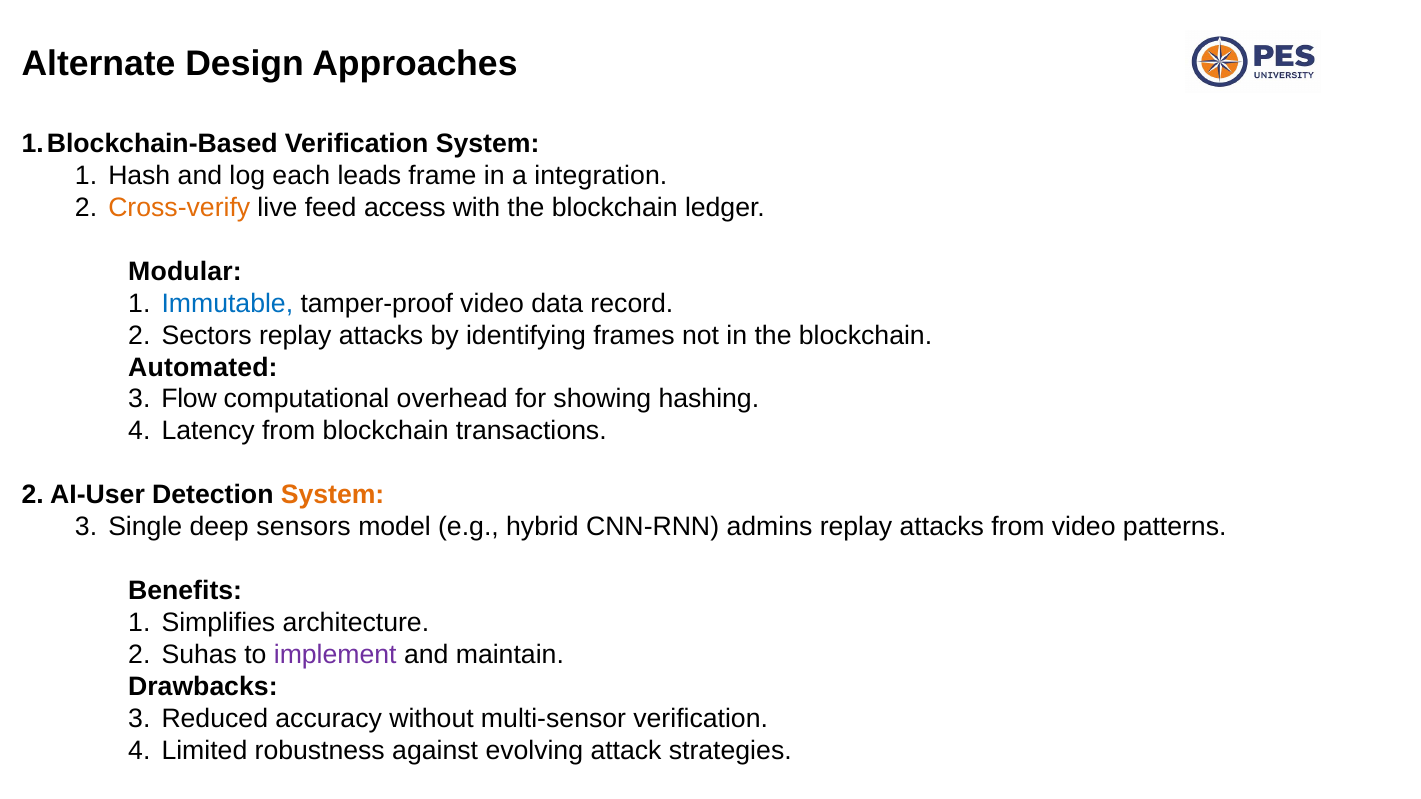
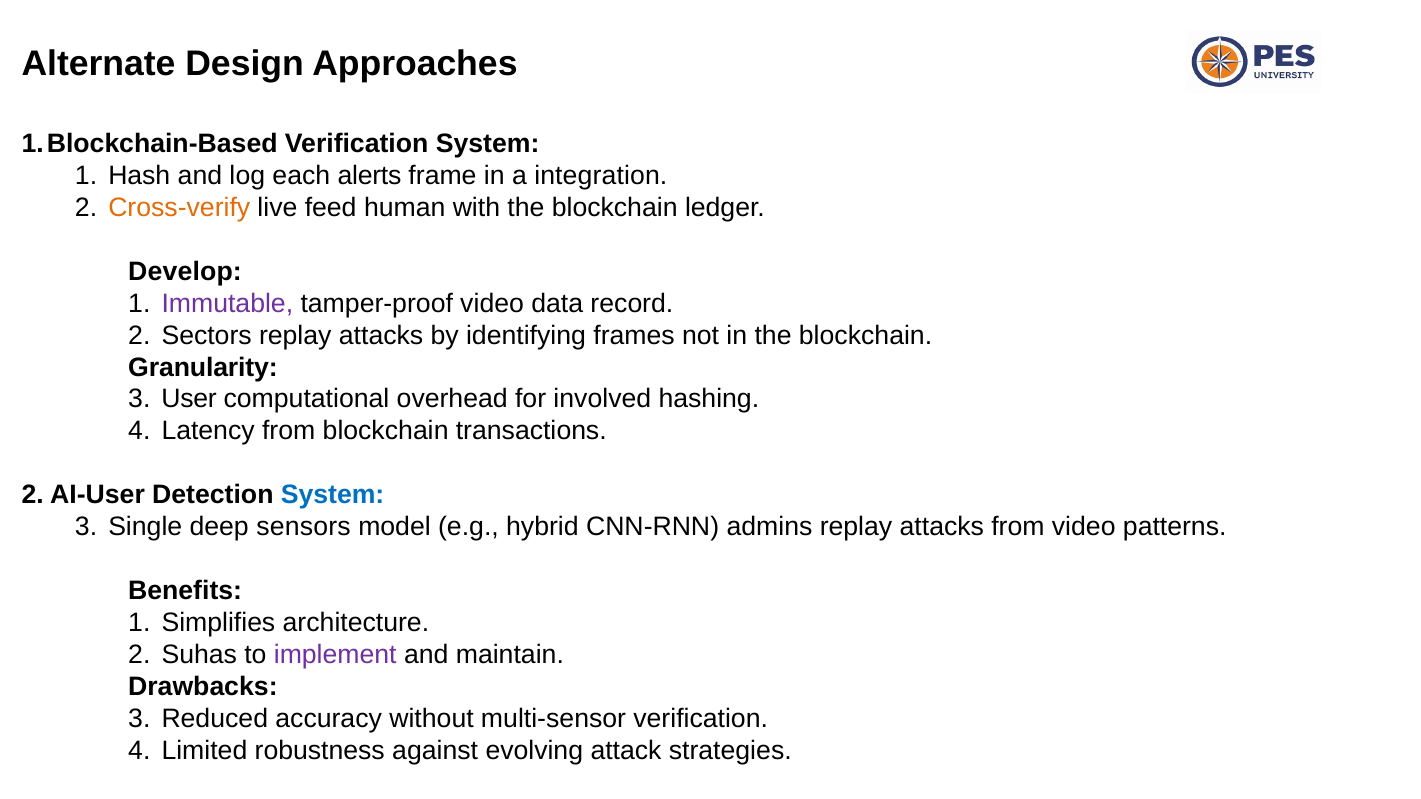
leads: leads -> alerts (369, 176)
access: access -> human (405, 208)
Modular: Modular -> Develop (185, 271)
Immutable colour: blue -> purple (227, 303)
Automated: Automated -> Granularity (203, 367)
Flow: Flow -> User (189, 399)
showing: showing -> involved (602, 399)
System colour: orange -> blue (333, 495)
